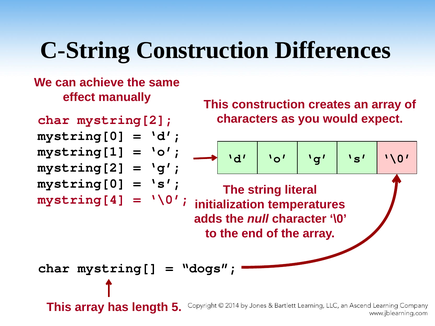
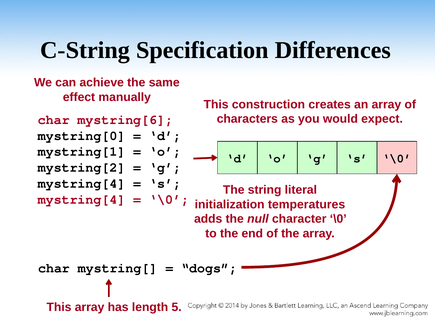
C-String Construction: Construction -> Specification (202, 50)
char mystring[2: mystring[2 -> mystring[6 (125, 120)
mystring[0: mystring[0 -> mystring[4 (82, 184)
